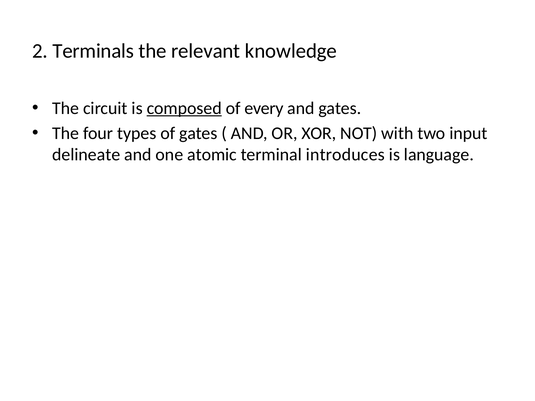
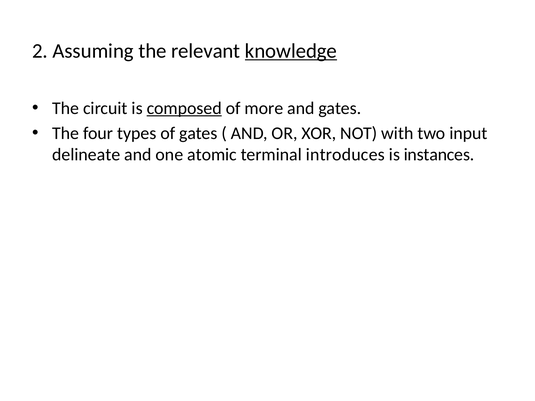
Terminals: Terminals -> Assuming (93, 51)
knowledge underline: none -> present (291, 51)
every: every -> more (264, 108)
language: language -> instances (439, 155)
